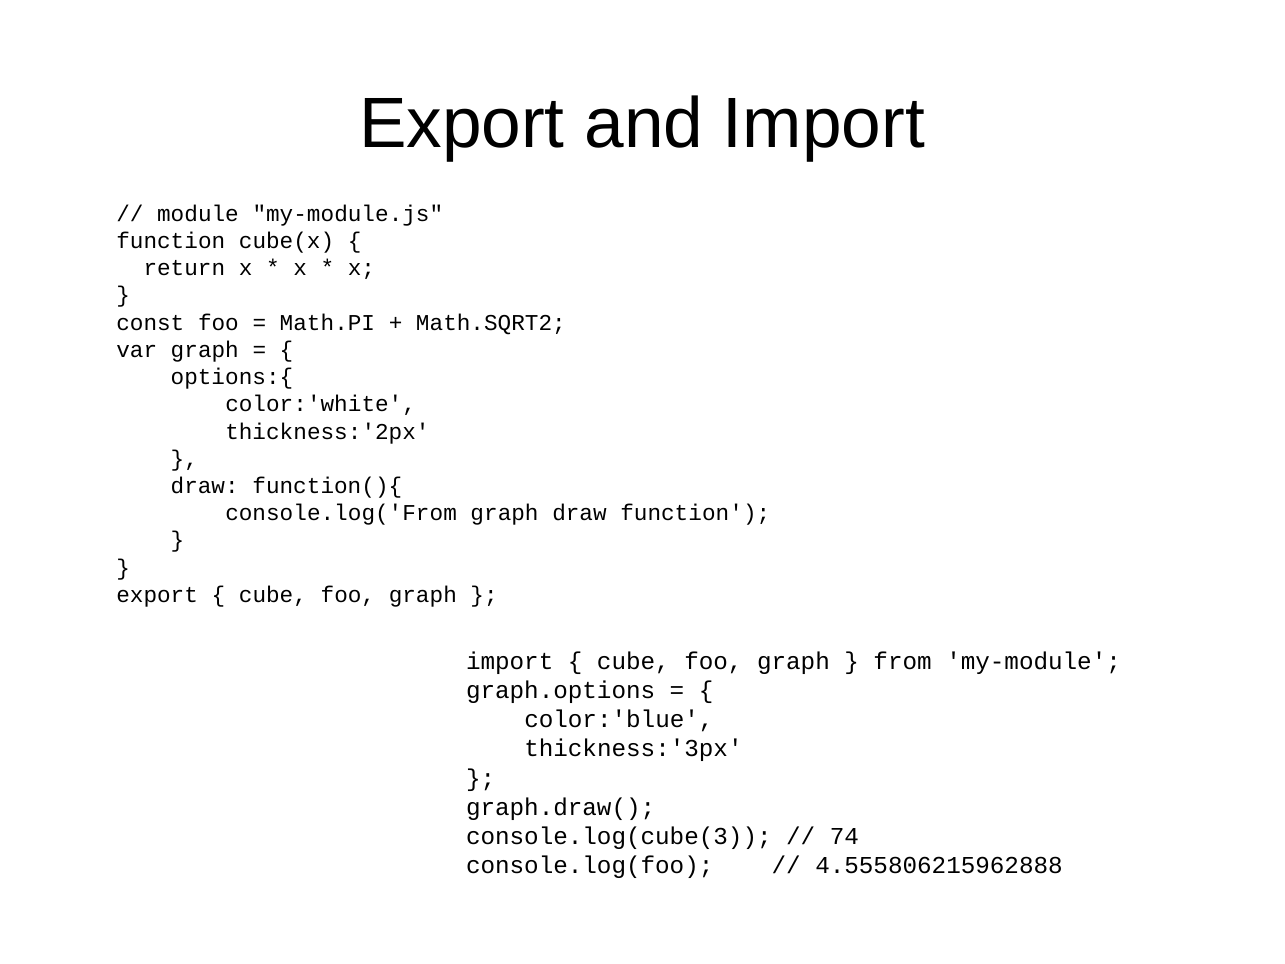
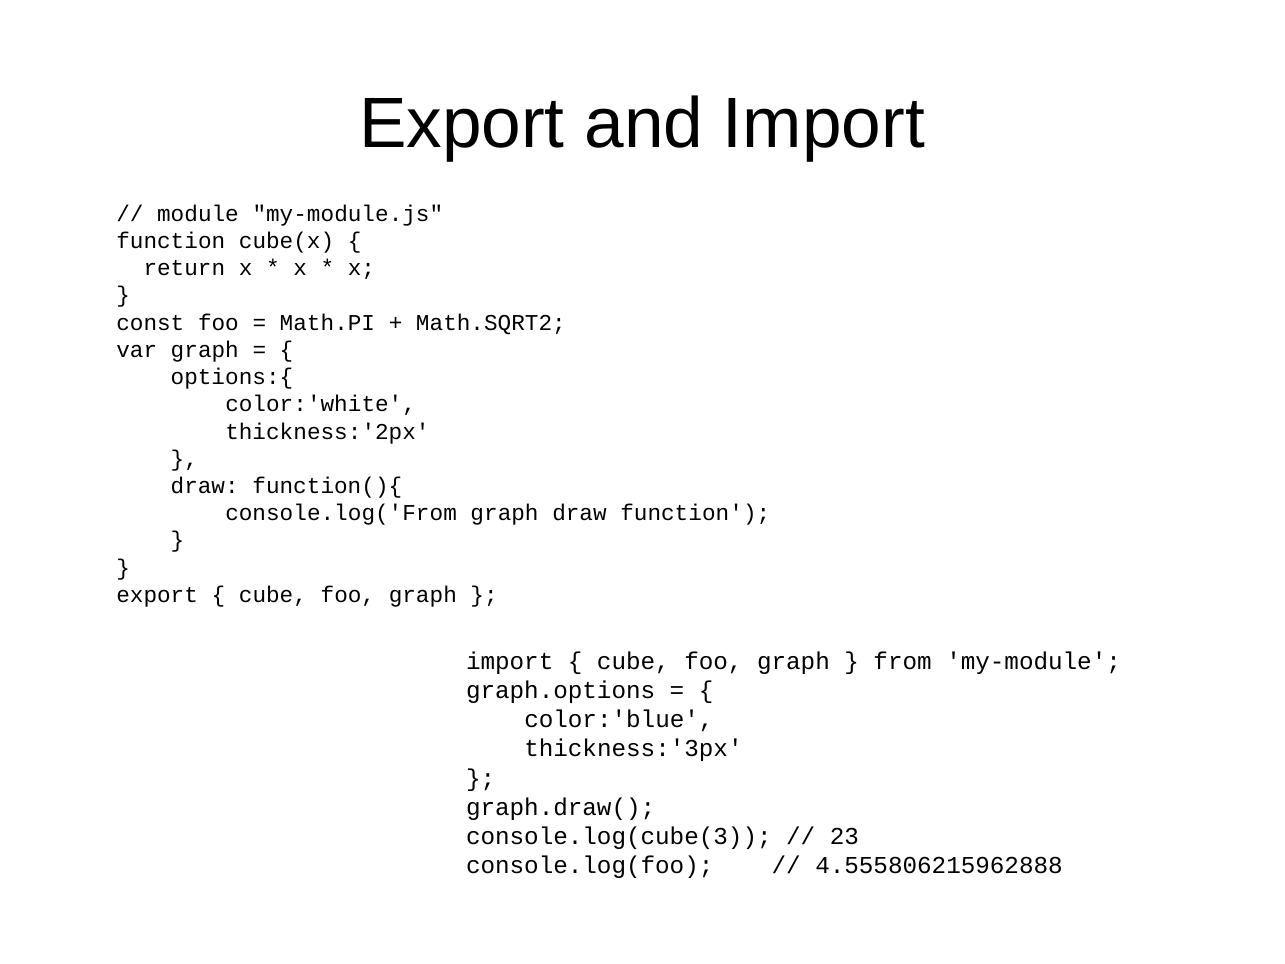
74: 74 -> 23 (844, 836)
